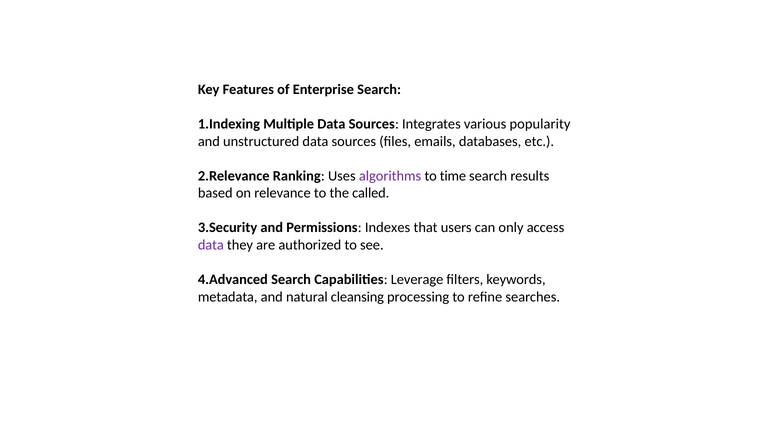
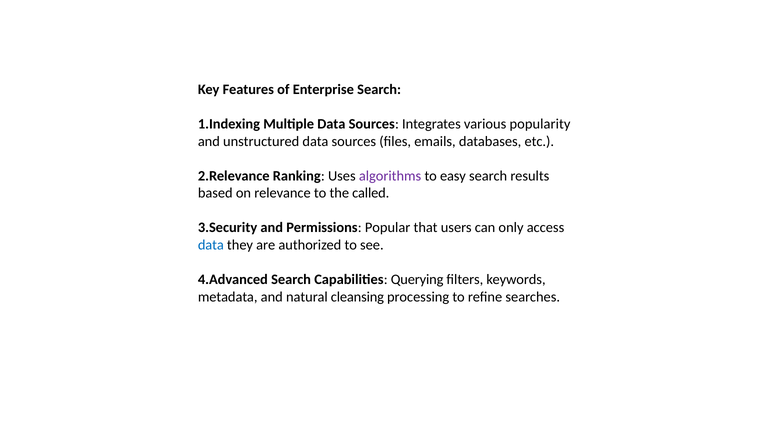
time: time -> easy (453, 176)
Indexes: Indexes -> Popular (388, 228)
data colour: purple -> blue (211, 245)
Leverage: Leverage -> Querying (417, 280)
